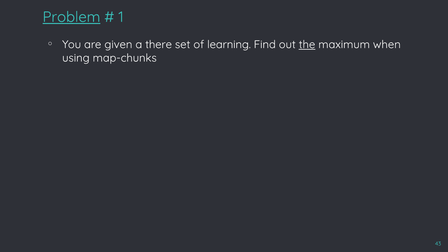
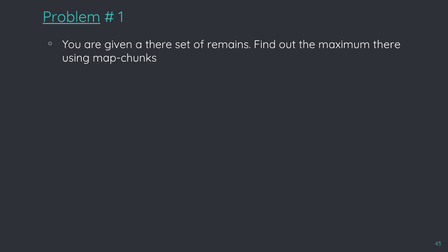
learning: learning -> remains (229, 44)
the underline: present -> none (307, 44)
maximum when: when -> there (387, 44)
